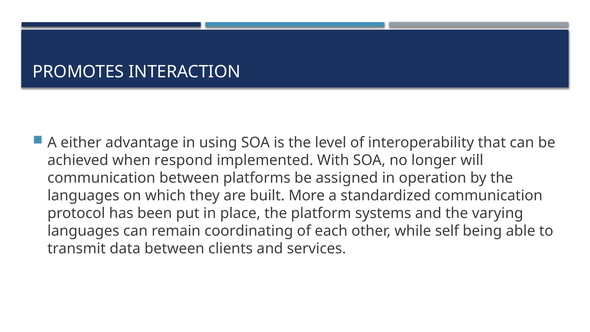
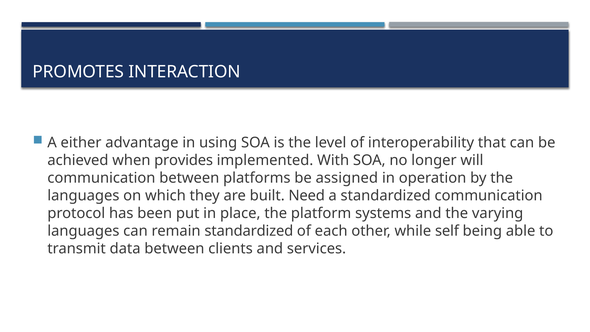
respond: respond -> provides (184, 160)
More: More -> Need (307, 196)
remain coordinating: coordinating -> standardized (249, 231)
